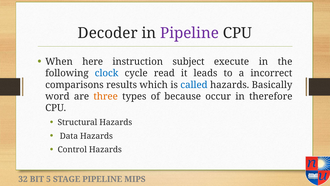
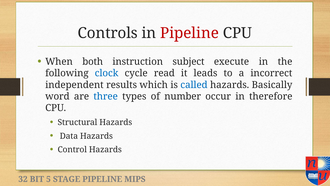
Decoder: Decoder -> Controls (108, 33)
Pipeline colour: purple -> red (190, 33)
here: here -> both (93, 62)
comparisons: comparisons -> independent (74, 85)
three colour: orange -> blue (106, 96)
because: because -> number (183, 96)
